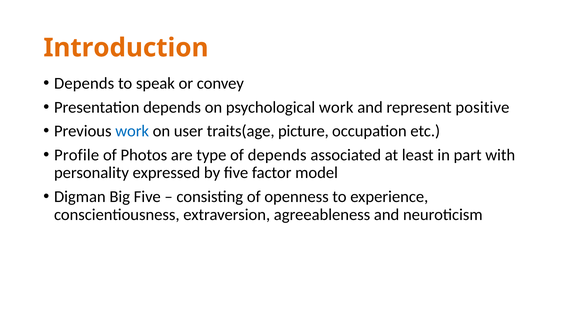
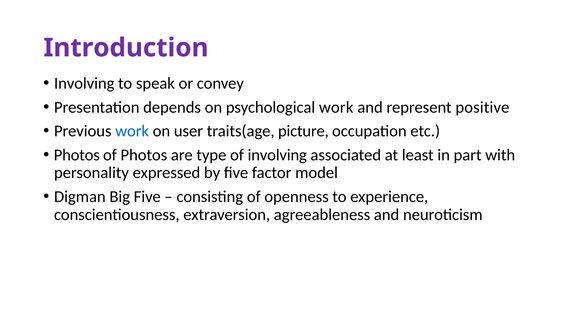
Introduction colour: orange -> purple (126, 48)
Depends: Depends -> Involving (84, 83)
Profile: Profile -> Photos (77, 155)
of depends: depends -> involving (277, 155)
